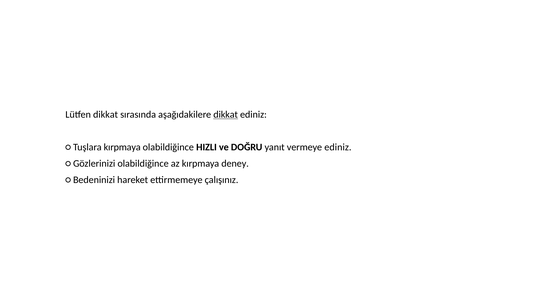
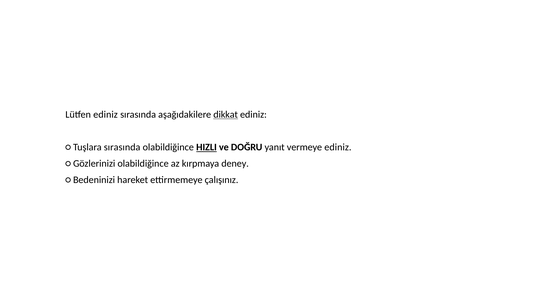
Lütfen dikkat: dikkat -> ediniz (106, 114)
Tuşlara kırpmaya: kırpmaya -> sırasında (122, 147)
HIZLI underline: none -> present (207, 147)
